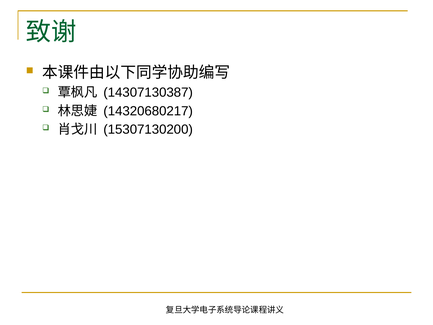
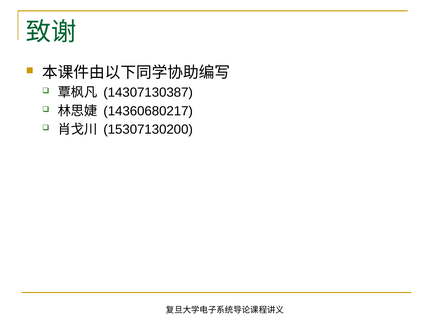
14320680217: 14320680217 -> 14360680217 (148, 111)
